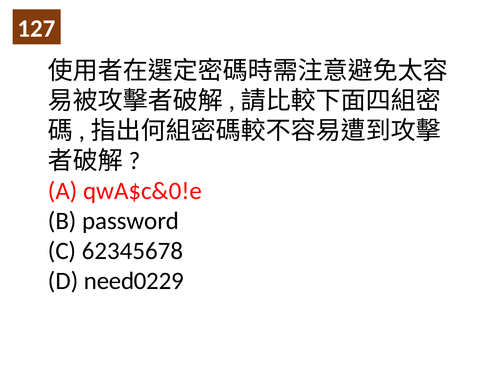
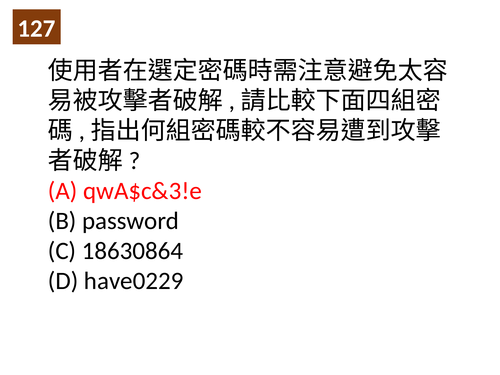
qwA$c&0!e: qwA$c&0!e -> qwA$c&3!e (142, 191)
62345678: 62345678 -> 18630864 (133, 251)
need0229: need0229 -> have0229 (134, 281)
